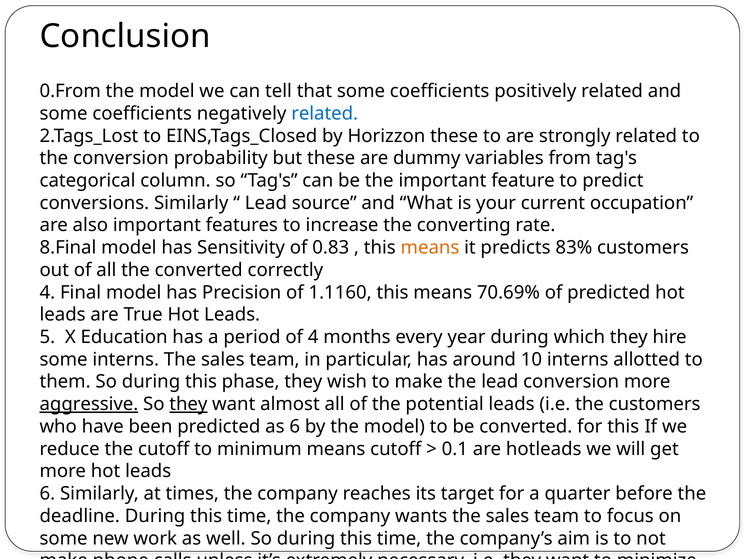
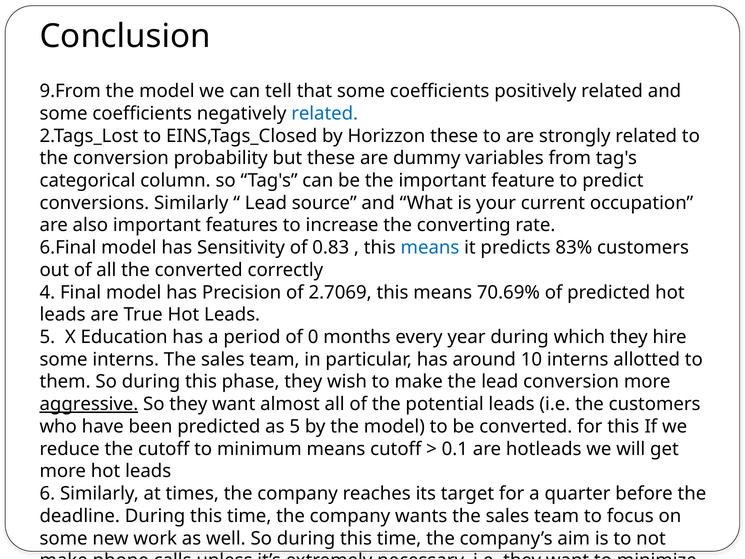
0.From: 0.From -> 9.From (70, 91)
8.Final: 8.Final -> 6.Final (68, 248)
means colour: orange -> blue (430, 248)
1.1160: 1.1160 -> 2.7069 (340, 292)
of 4: 4 -> 0 (313, 337)
they underline: present -> none (188, 404)
as 6: 6 -> 5 (295, 426)
